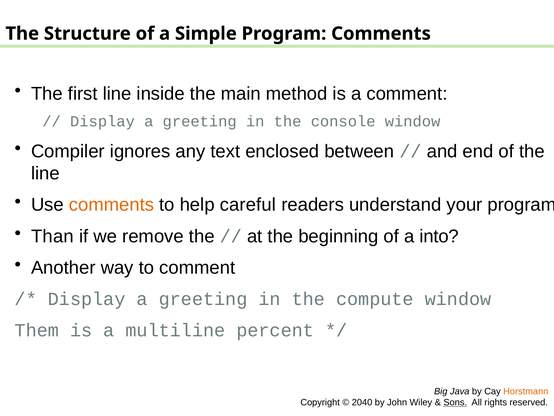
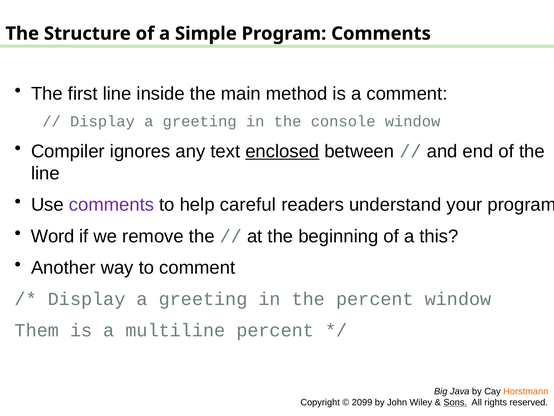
enclosed underline: none -> present (282, 151)
comments colour: orange -> purple (112, 205)
Than: Than -> Word (53, 236)
into: into -> this (439, 236)
the compute: compute -> percent (375, 299)
2040: 2040 -> 2099 (362, 402)
